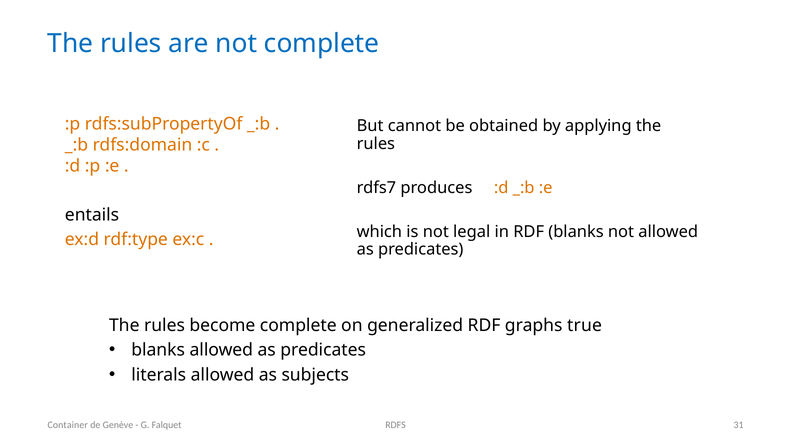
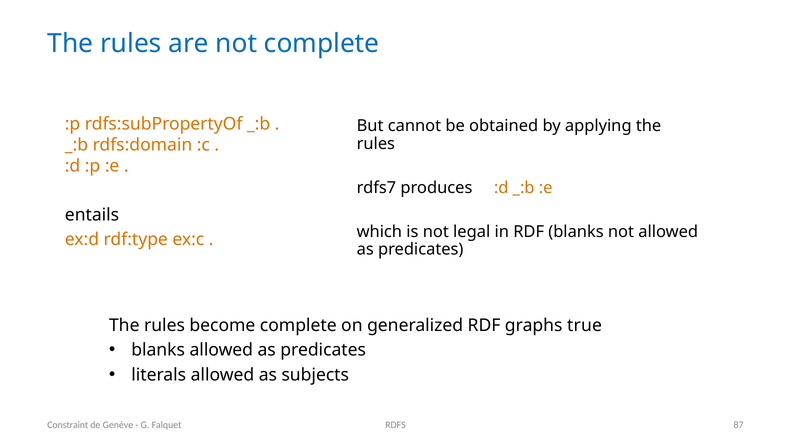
Container: Container -> Constraint (68, 425)
31: 31 -> 87 (739, 425)
